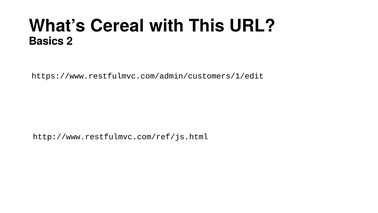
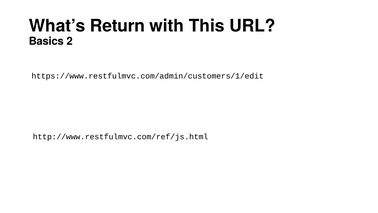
Cereal: Cereal -> Return (117, 26)
